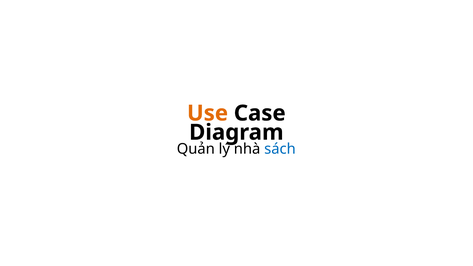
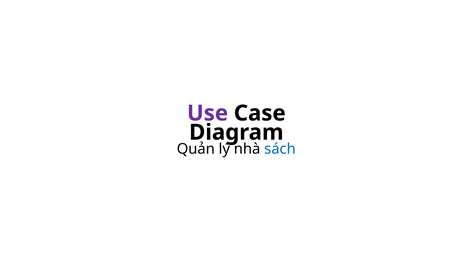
Use colour: orange -> purple (208, 113)
